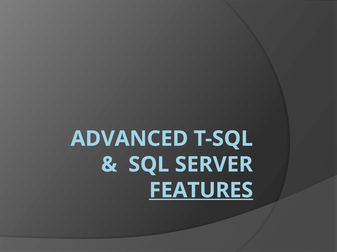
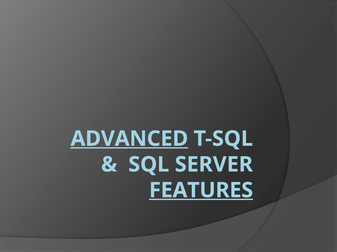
ADVANCED underline: none -> present (129, 139)
